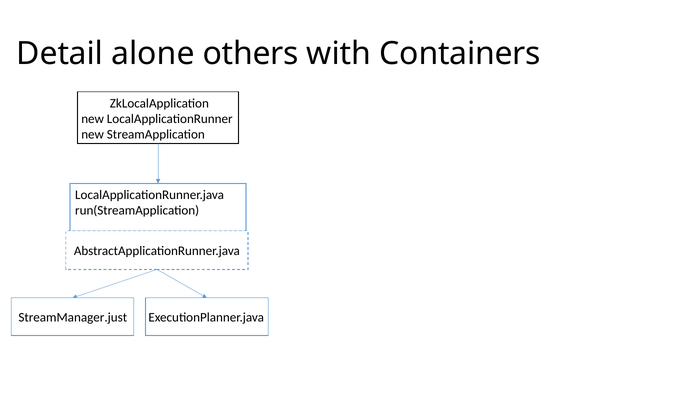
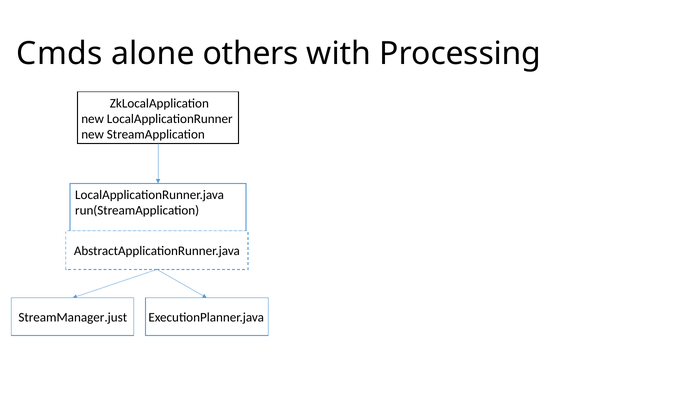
Detail: Detail -> Cmds (60, 54)
Containers: Containers -> Processing (460, 54)
